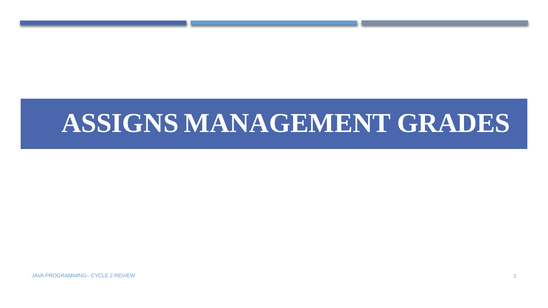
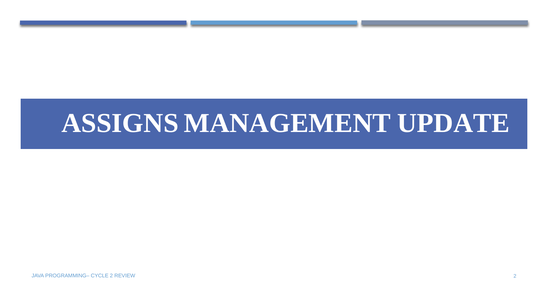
GRADES: GRADES -> UPDATE (453, 123)
